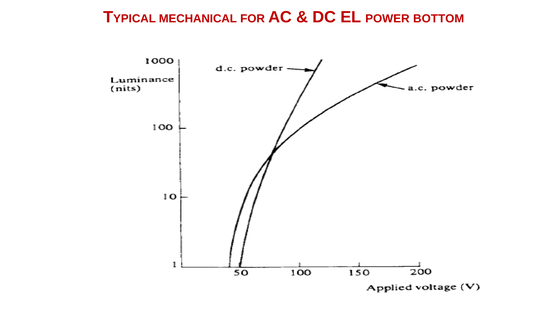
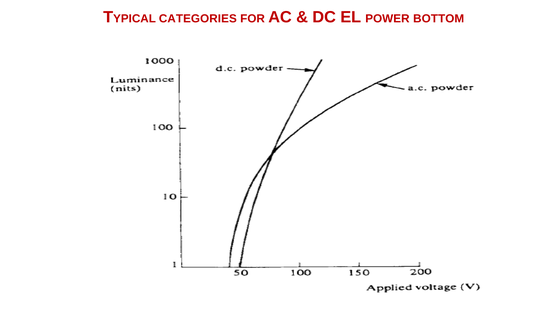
MECHANICAL: MECHANICAL -> CATEGORIES (198, 19)
